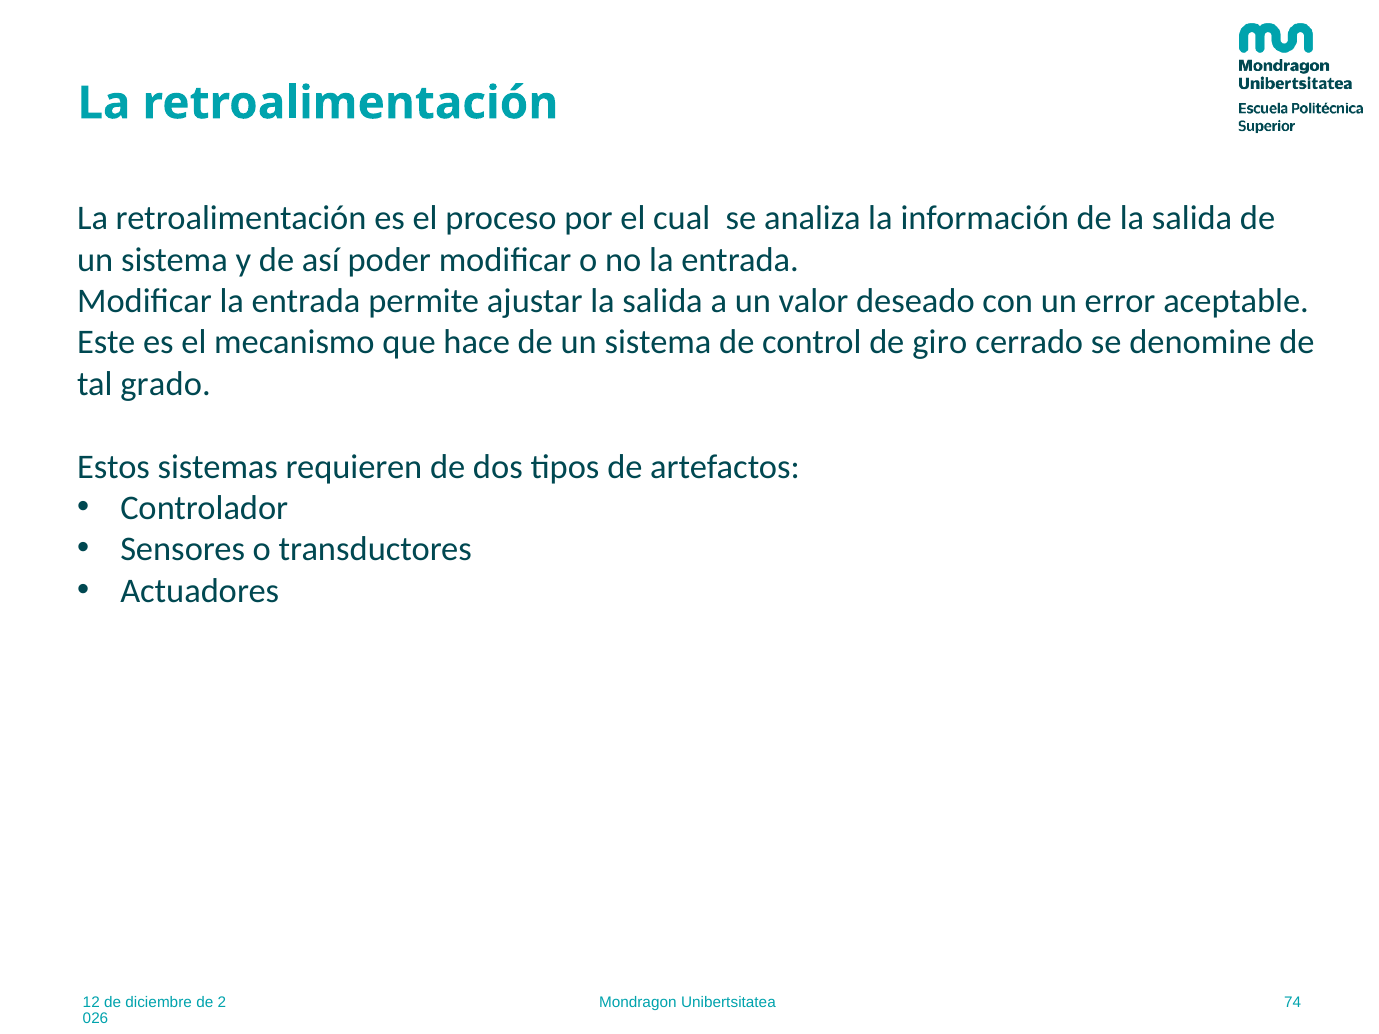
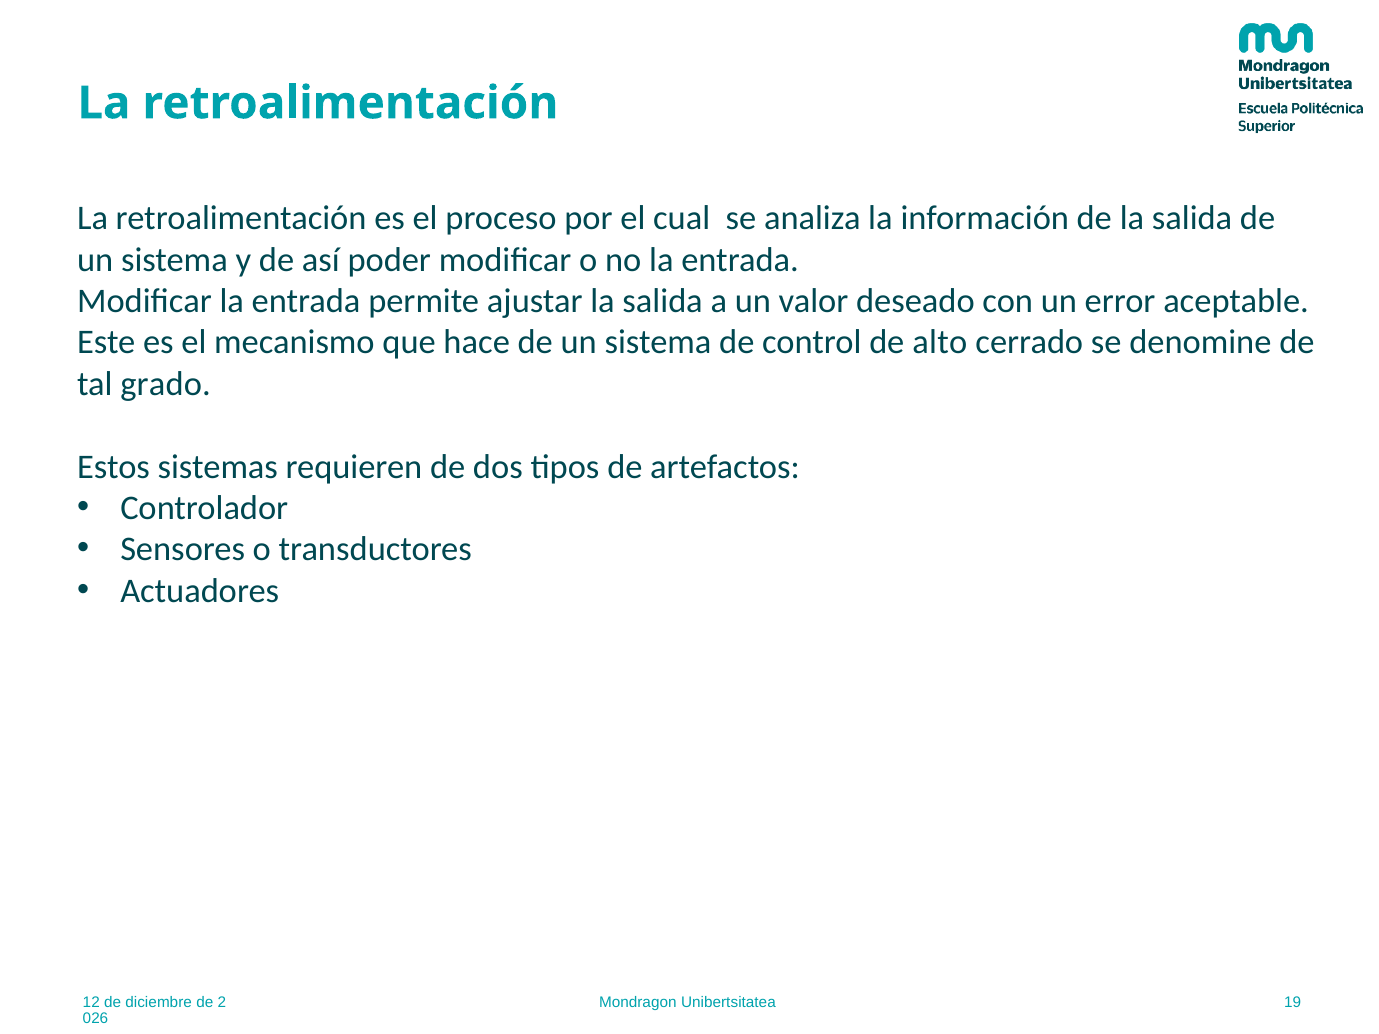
giro: giro -> alto (940, 343)
74: 74 -> 19 (1293, 1003)
